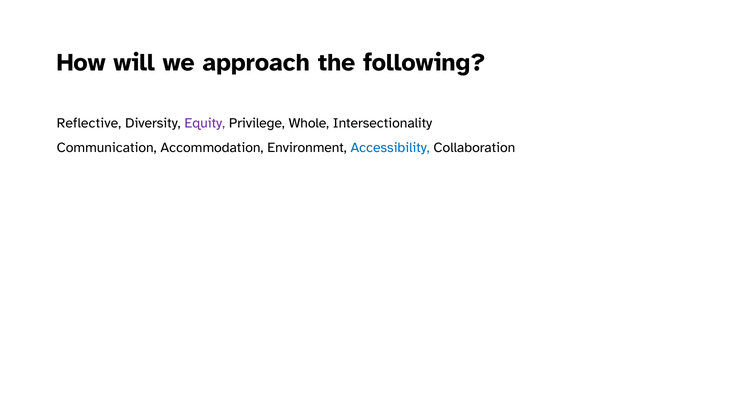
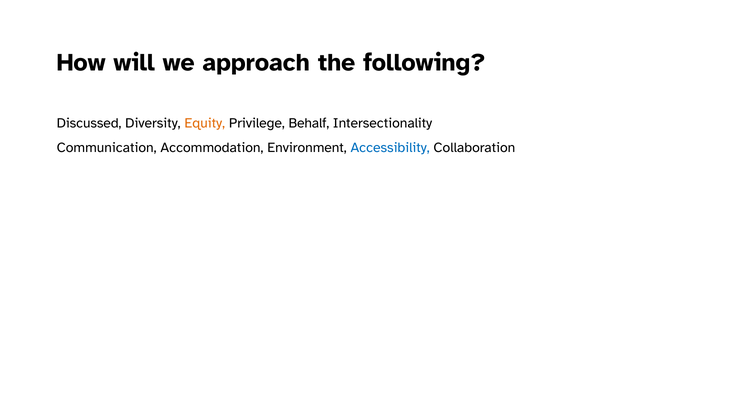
Reflective: Reflective -> Discussed (89, 123)
Equity colour: purple -> orange (205, 123)
Whole: Whole -> Behalf (309, 123)
